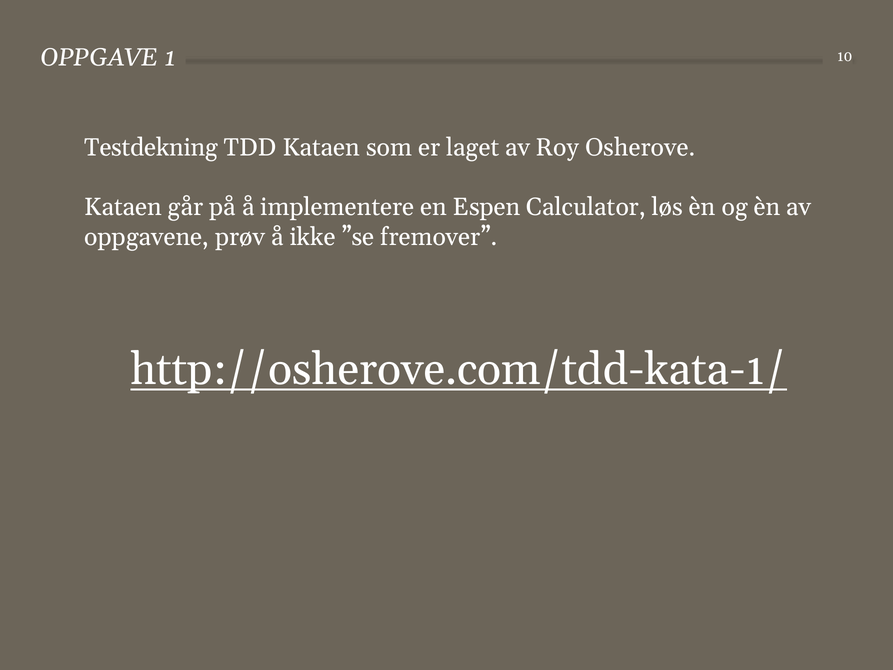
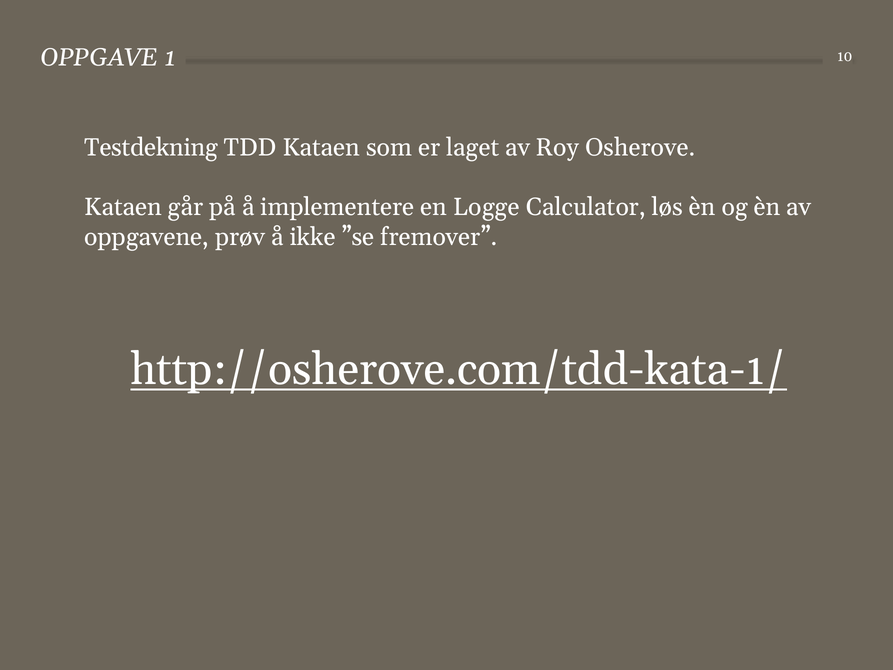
Espen: Espen -> Logge (486, 207)
